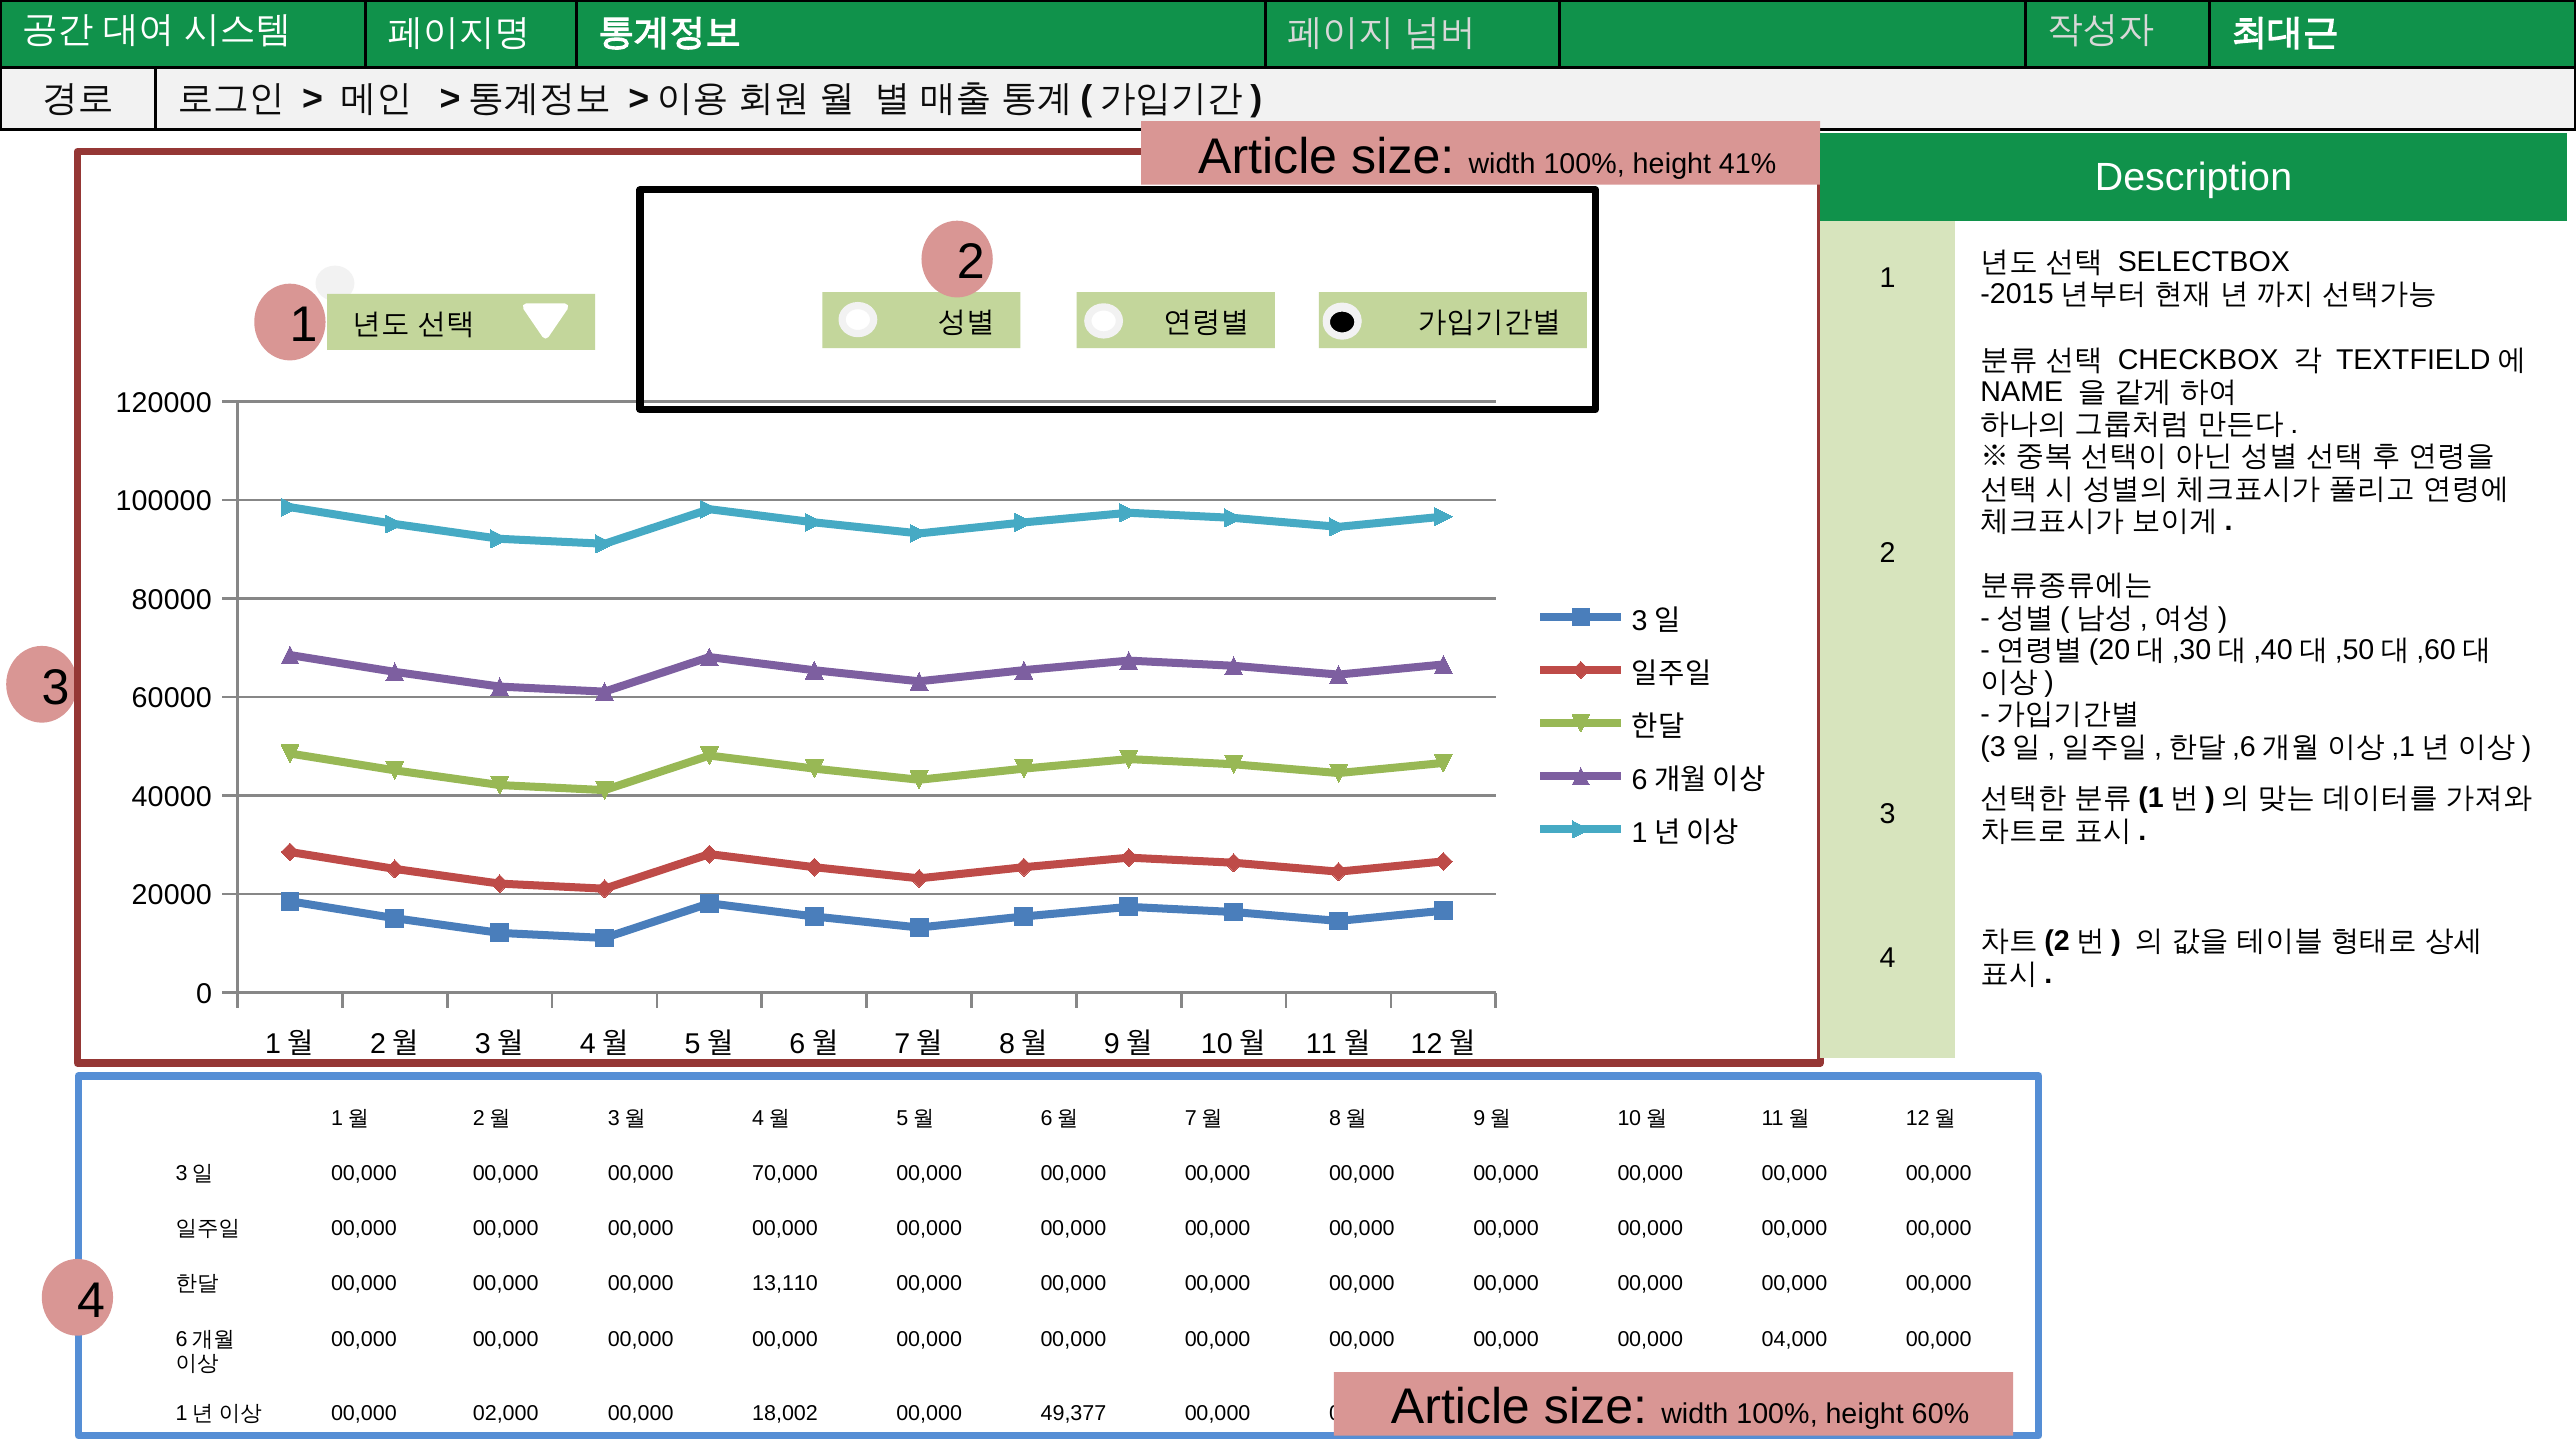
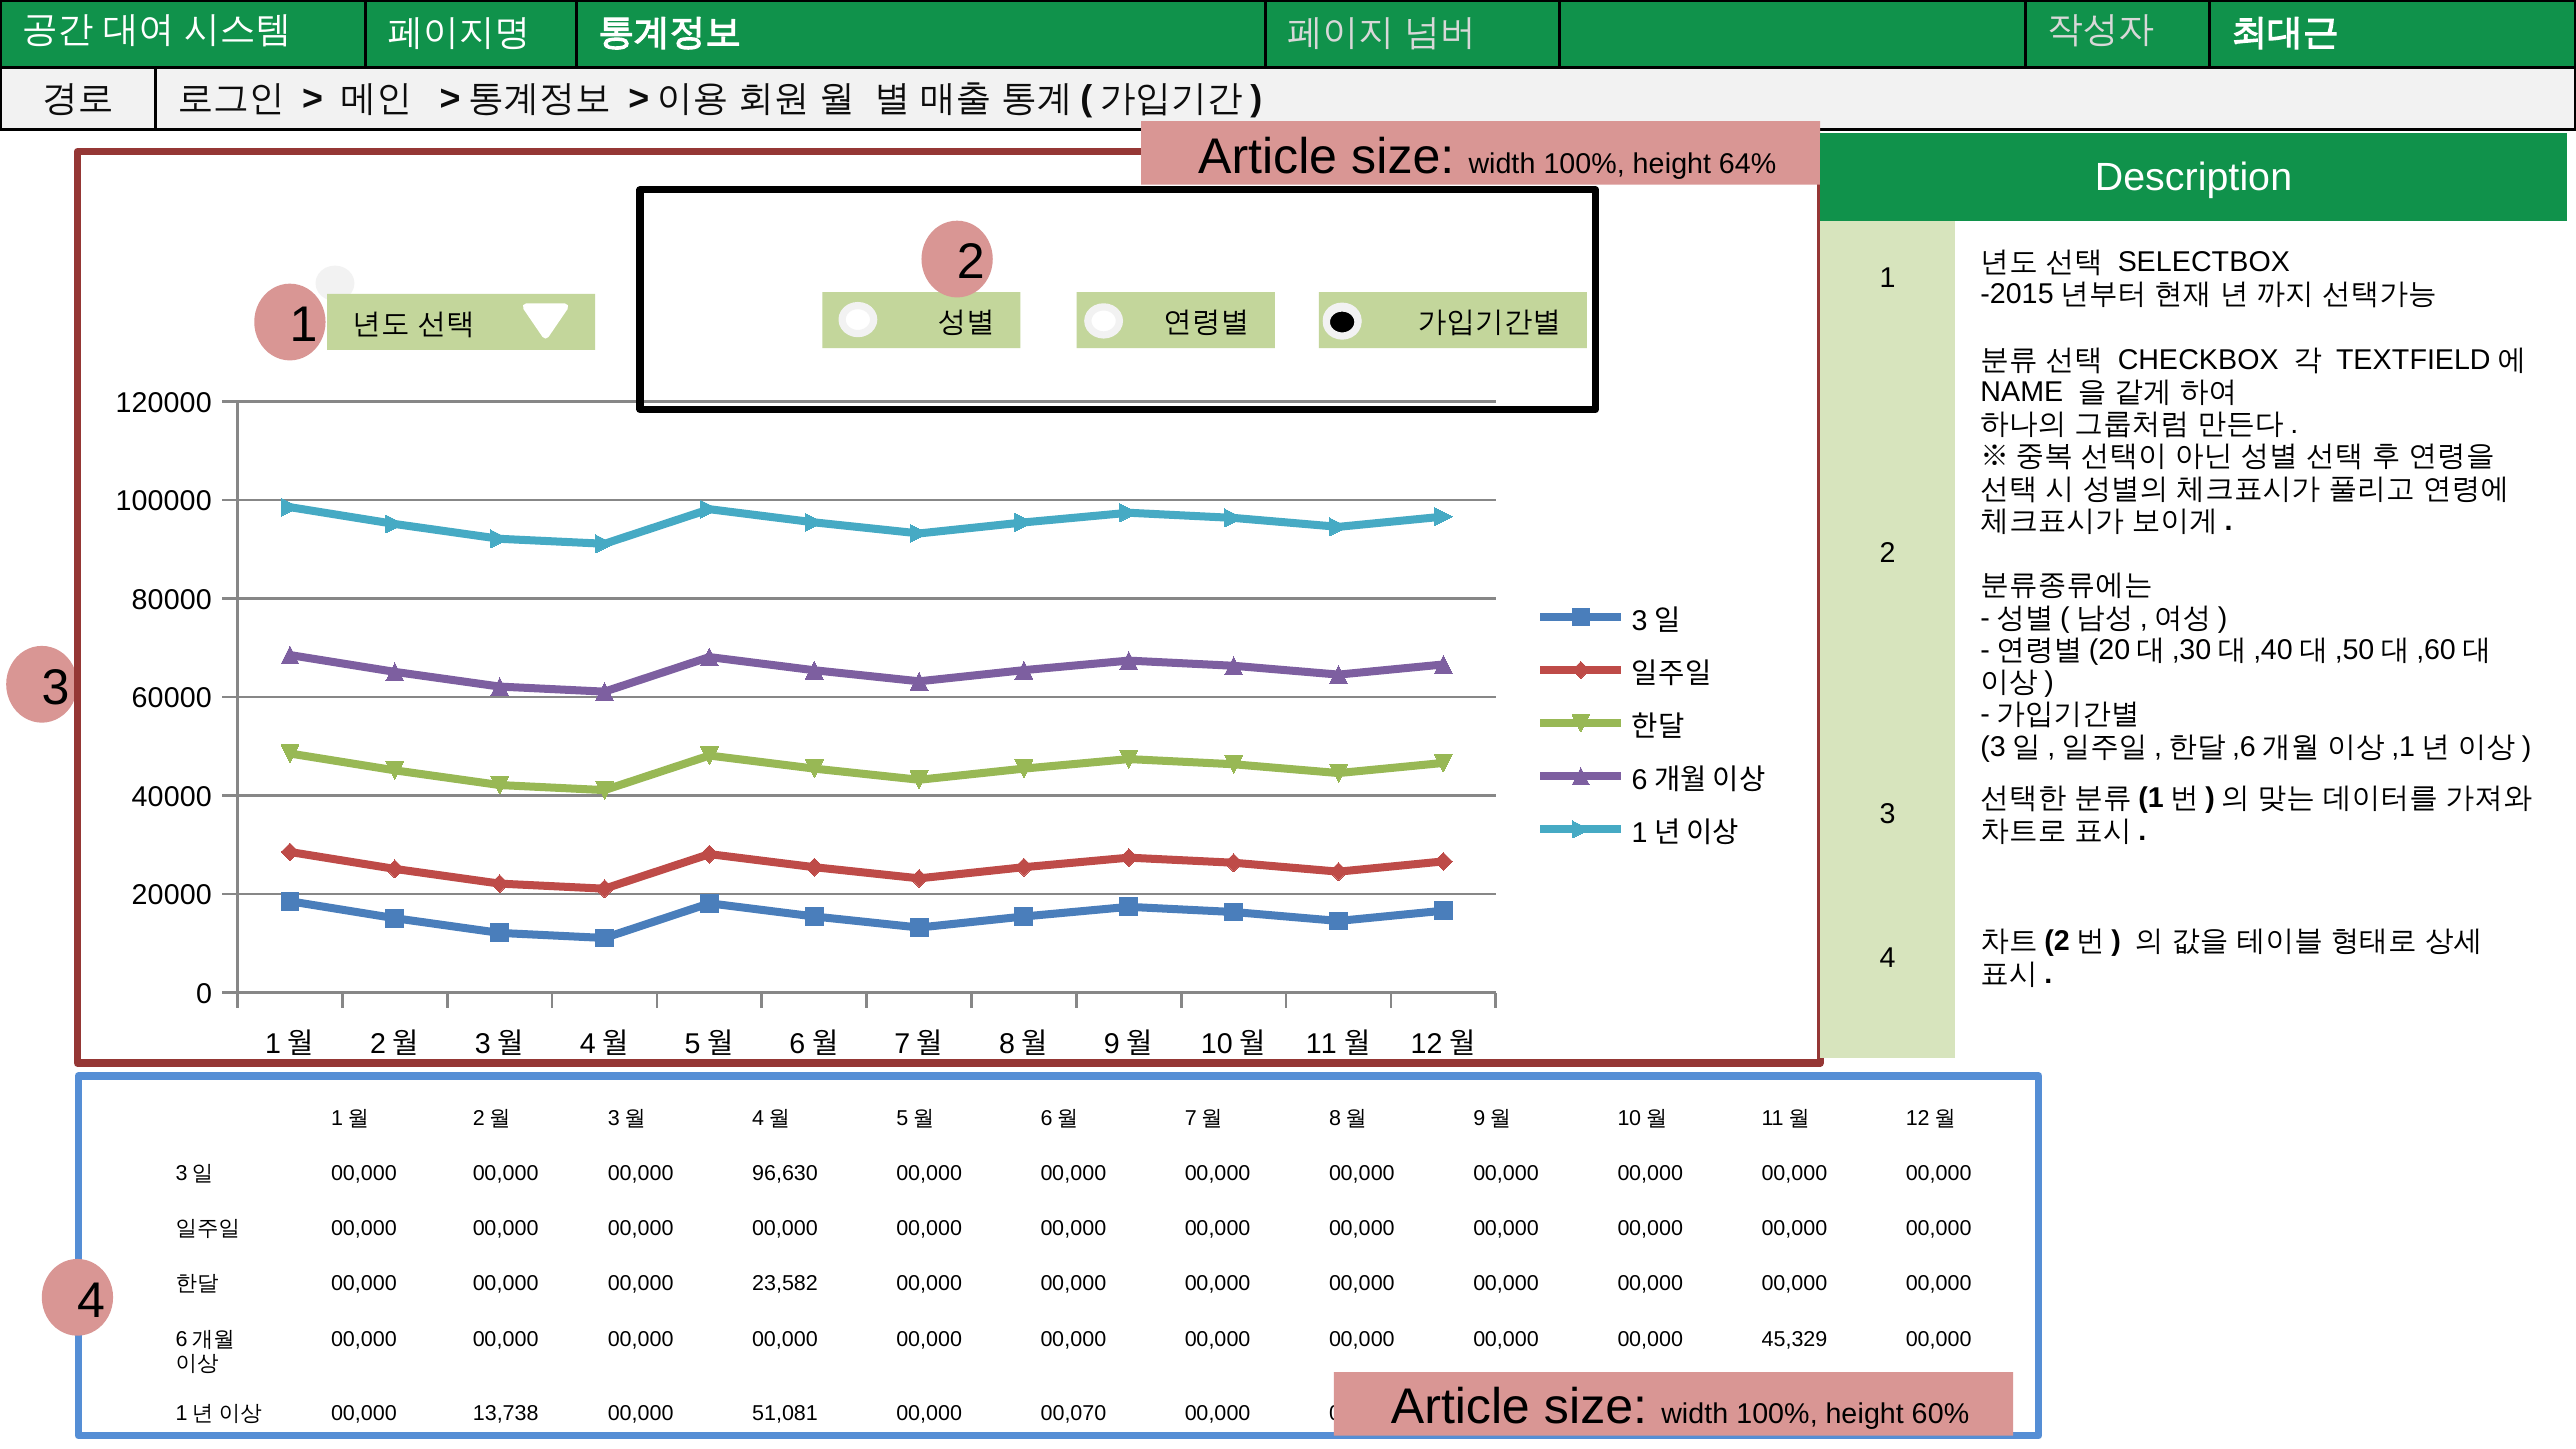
41%: 41% -> 64% (1748, 164)
70,000: 70,000 -> 96,630 (785, 1174)
13,110: 13,110 -> 23,582 (785, 1284)
04,000: 04,000 -> 45,329 (1795, 1339)
02,000: 02,000 -> 13,738 (506, 1413)
18,002: 18,002 -> 51,081 (785, 1413)
49,377: 49,377 -> 00,070 (1073, 1413)
